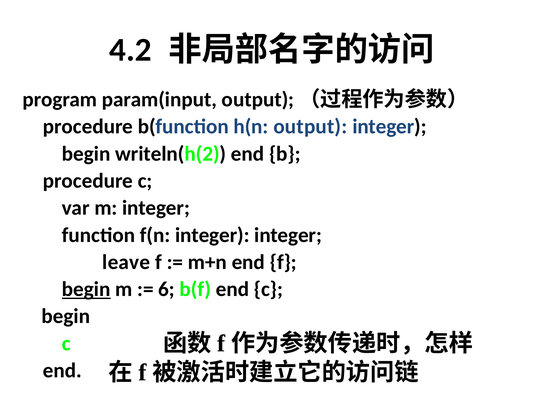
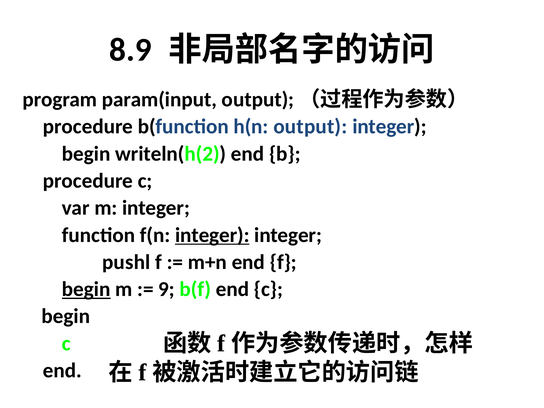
4.2: 4.2 -> 8.9 (131, 50)
integer underline: none -> present (212, 235)
leave: leave -> pushl (126, 262)
6: 6 -> 9 (167, 289)
